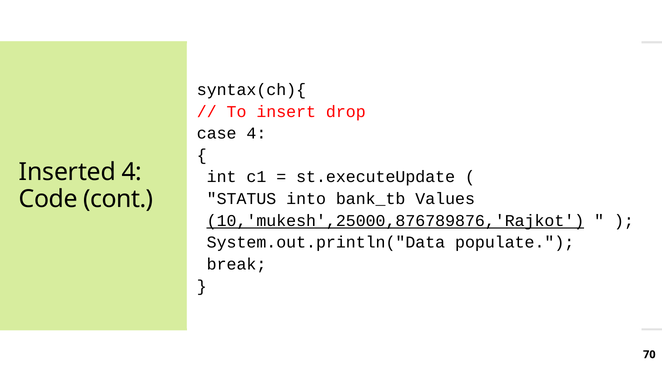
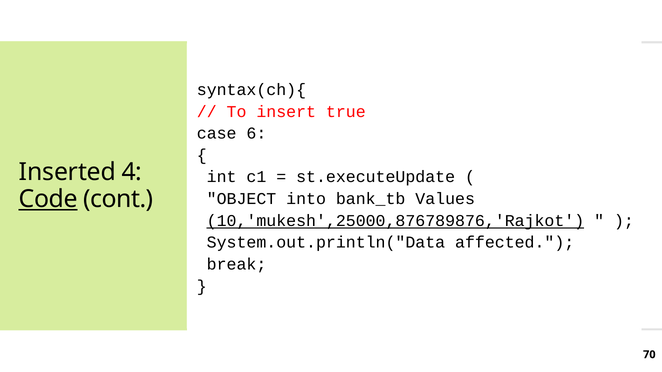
drop: drop -> true (346, 112)
case 4: 4 -> 6 (256, 134)
Code underline: none -> present (48, 199)
STATUS: STATUS -> OBJECT (242, 199)
populate: populate -> affected (515, 243)
